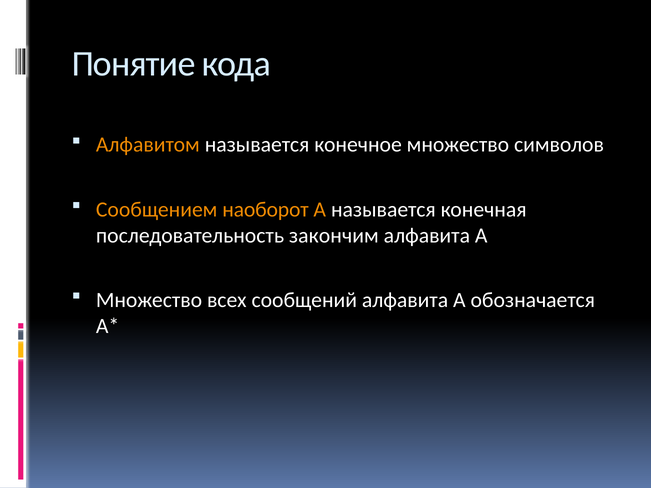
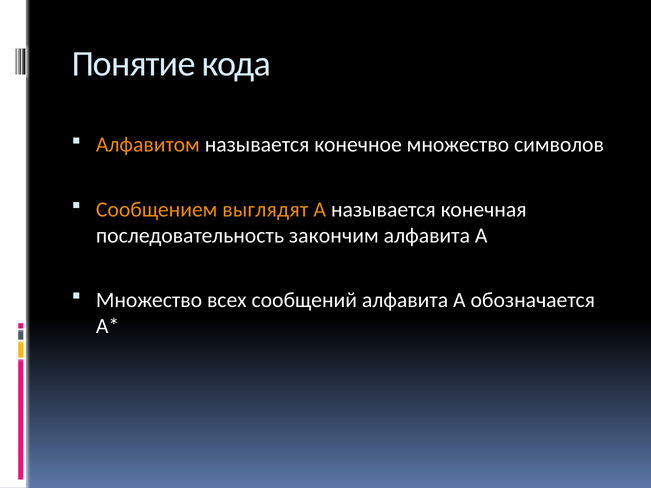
наоборот: наоборот -> выглядят (265, 209)
